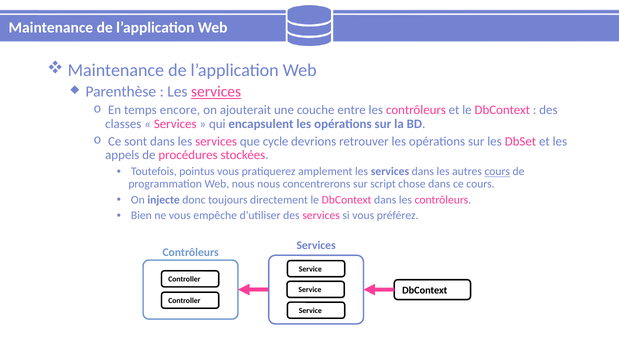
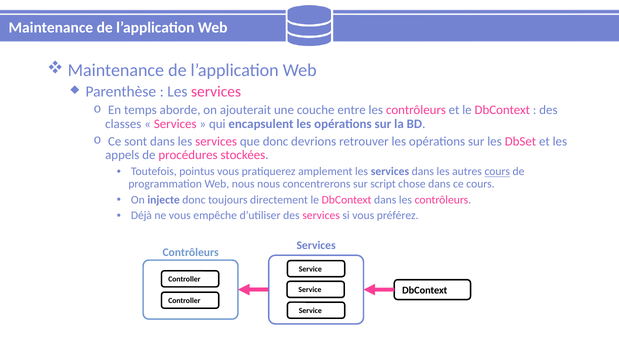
services underline: present -> none (216, 92)
encore: encore -> aborde (180, 110)
que cycle: cycle -> donc (276, 141)
Bien: Bien -> Déjà (141, 216)
